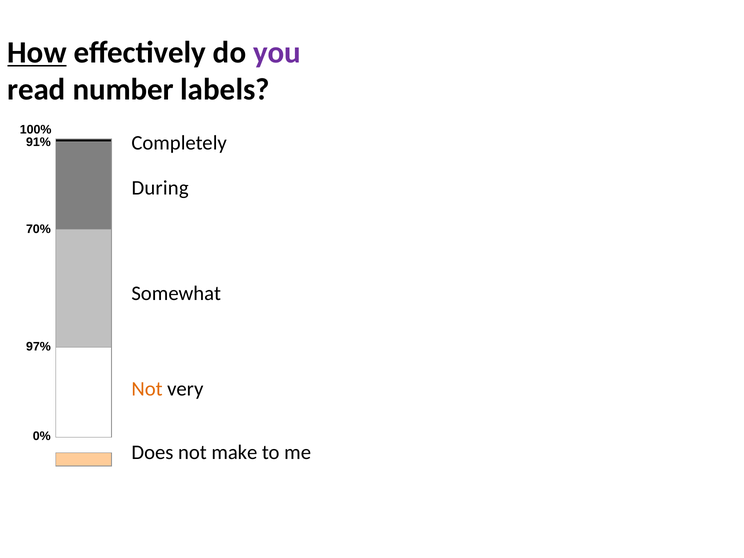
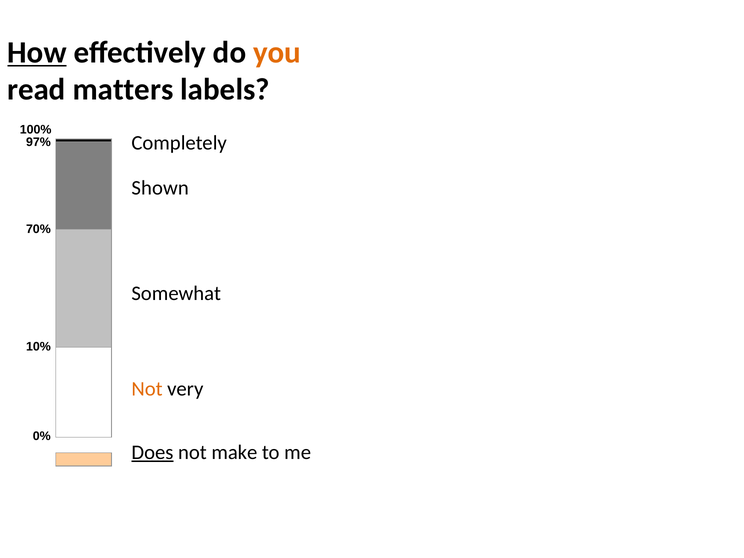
you colour: purple -> orange (277, 52)
number: number -> matters (123, 90)
91%: 91% -> 97% (38, 142)
During: During -> Shown (160, 188)
97%: 97% -> 10% (38, 347)
Does underline: none -> present (152, 452)
